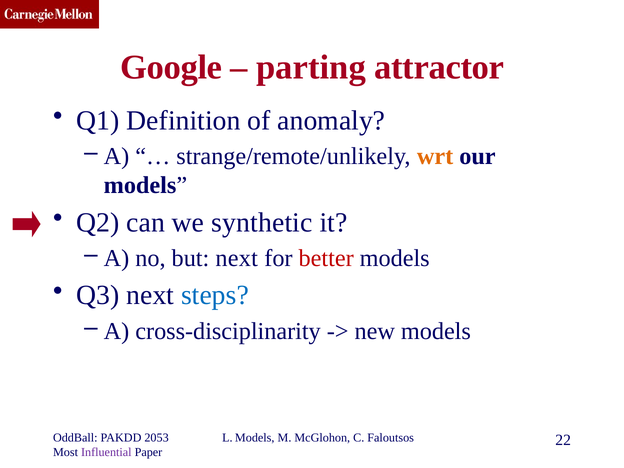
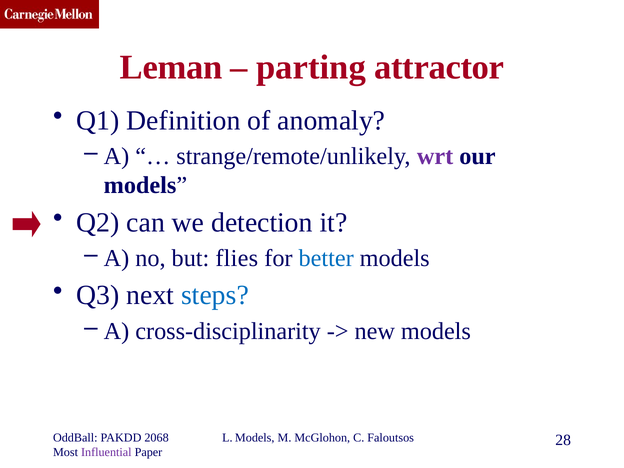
Google: Google -> Leman (171, 67)
wrt colour: orange -> purple (435, 156)
synthetic: synthetic -> detection (262, 222)
but next: next -> flies (237, 258)
better colour: red -> blue (326, 258)
2053: 2053 -> 2068 (157, 438)
22: 22 -> 28 (563, 440)
